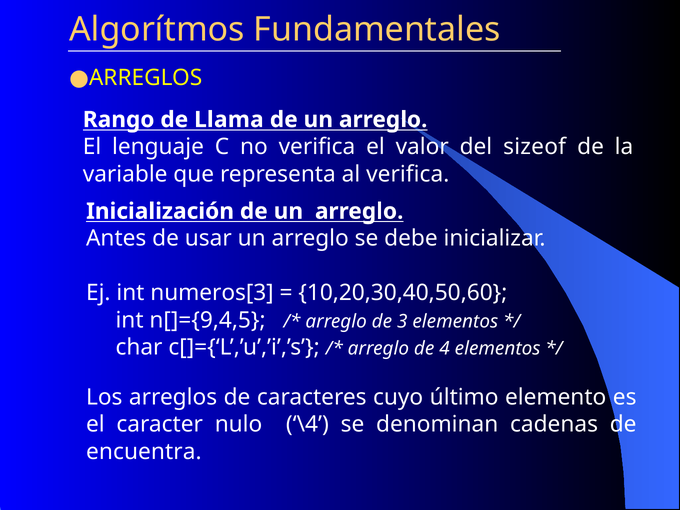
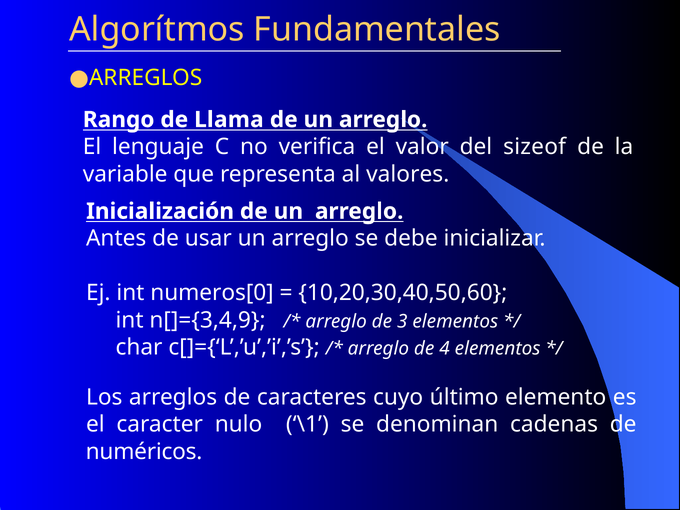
al verifica: verifica -> valores (408, 174)
numeros[3: numeros[3 -> numeros[0 (212, 293)
n[]={9,4,5: n[]={9,4,5 -> n[]={3,4,9 (208, 320)
\4: \4 -> \1 (307, 424)
encuentra: encuentra -> numéricos (144, 452)
